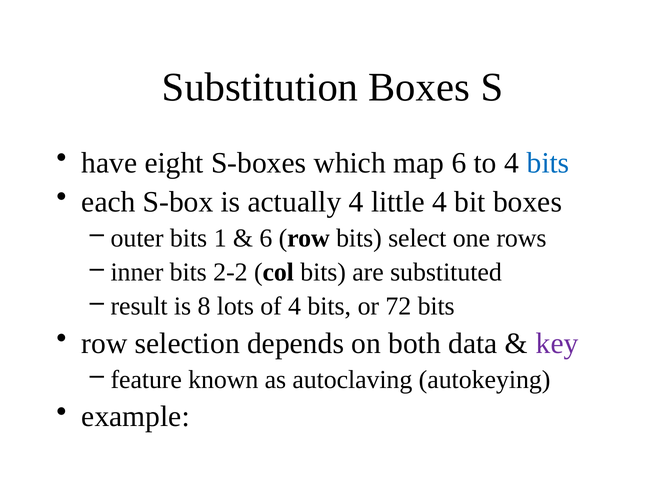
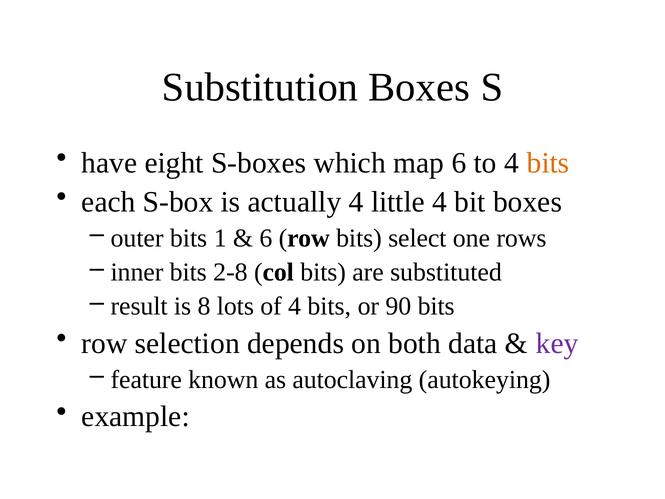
bits colour: blue -> orange (548, 163)
2-2: 2-2 -> 2-8 (230, 272)
72: 72 -> 90 (398, 306)
